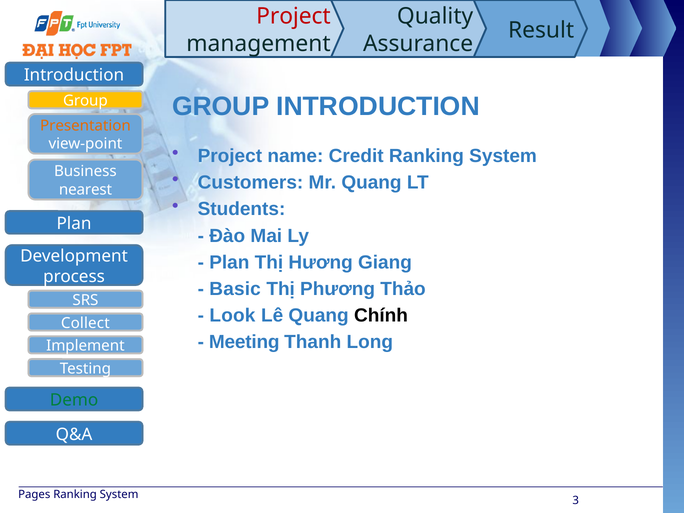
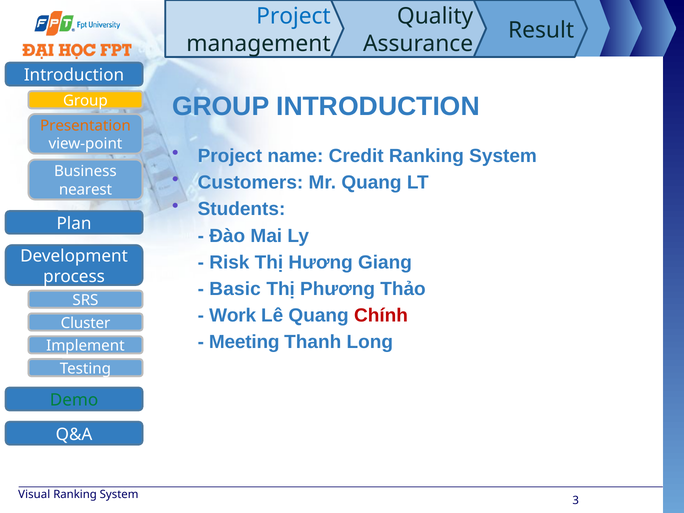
Project colour: red -> blue (293, 16)
Plan: Plan -> Risk (229, 262)
Look: Look -> Work (233, 316)
Chính colour: black -> red (381, 316)
Collect: Collect -> Cluster (85, 323)
Pages: Pages -> Visual (34, 494)
